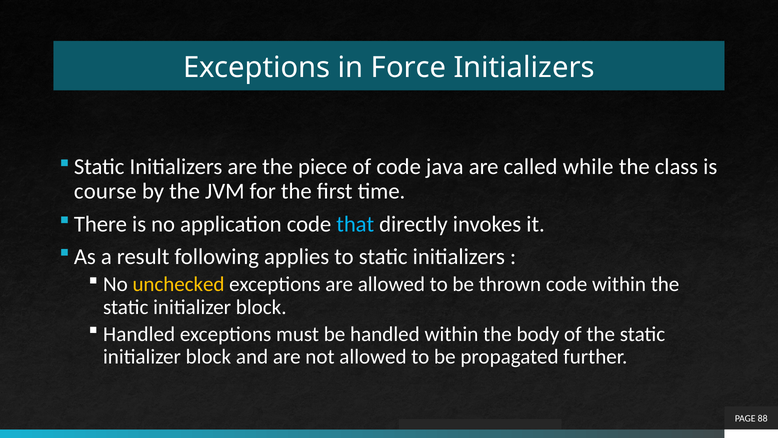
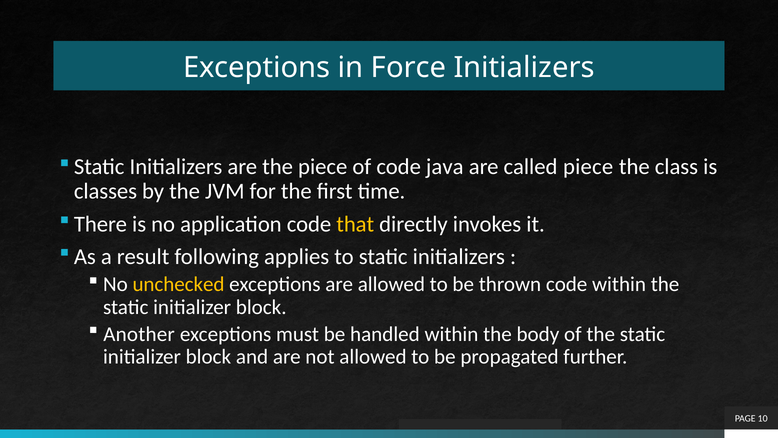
called while: while -> piece (588, 167)
course: course -> classes (105, 191)
that colour: light blue -> yellow (355, 224)
Handled: Handled -> Another (139, 334)
88: 88 -> 10 (763, 418)
